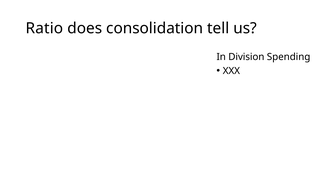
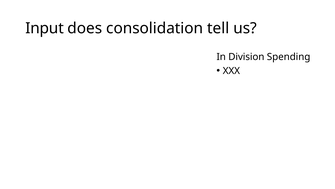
Ratio: Ratio -> Input (45, 28)
